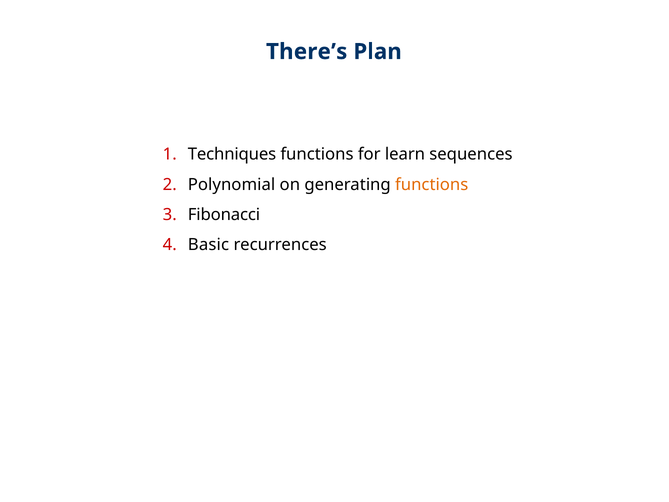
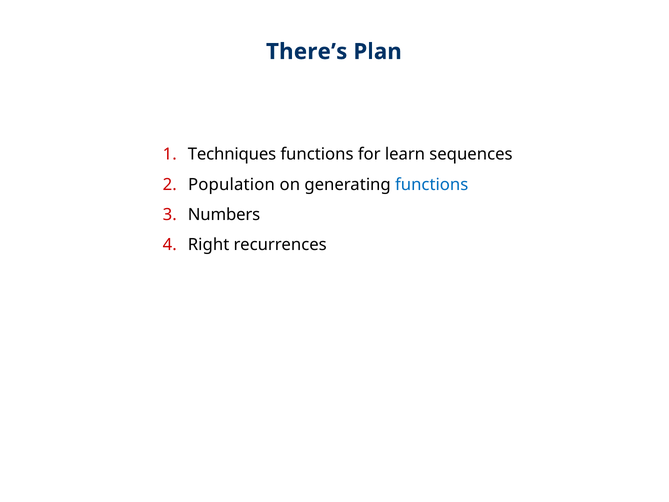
Polynomial: Polynomial -> Population (231, 184)
functions colour: orange -> blue (432, 184)
Fibonacci: Fibonacci -> Numbers (224, 215)
Basic: Basic -> Right (209, 245)
